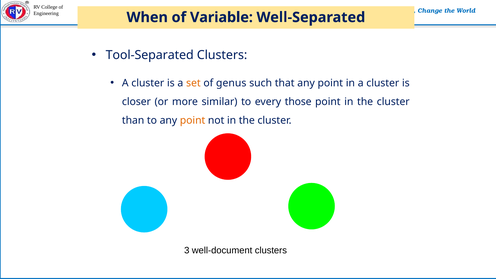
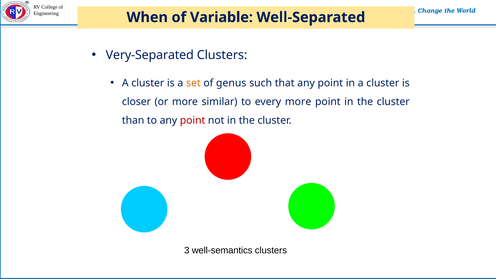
Tool-Separated: Tool-Separated -> Very-Separated (150, 55)
every those: those -> more (298, 102)
point colour: orange -> red (193, 120)
well-document: well-document -> well-semantics (222, 250)
